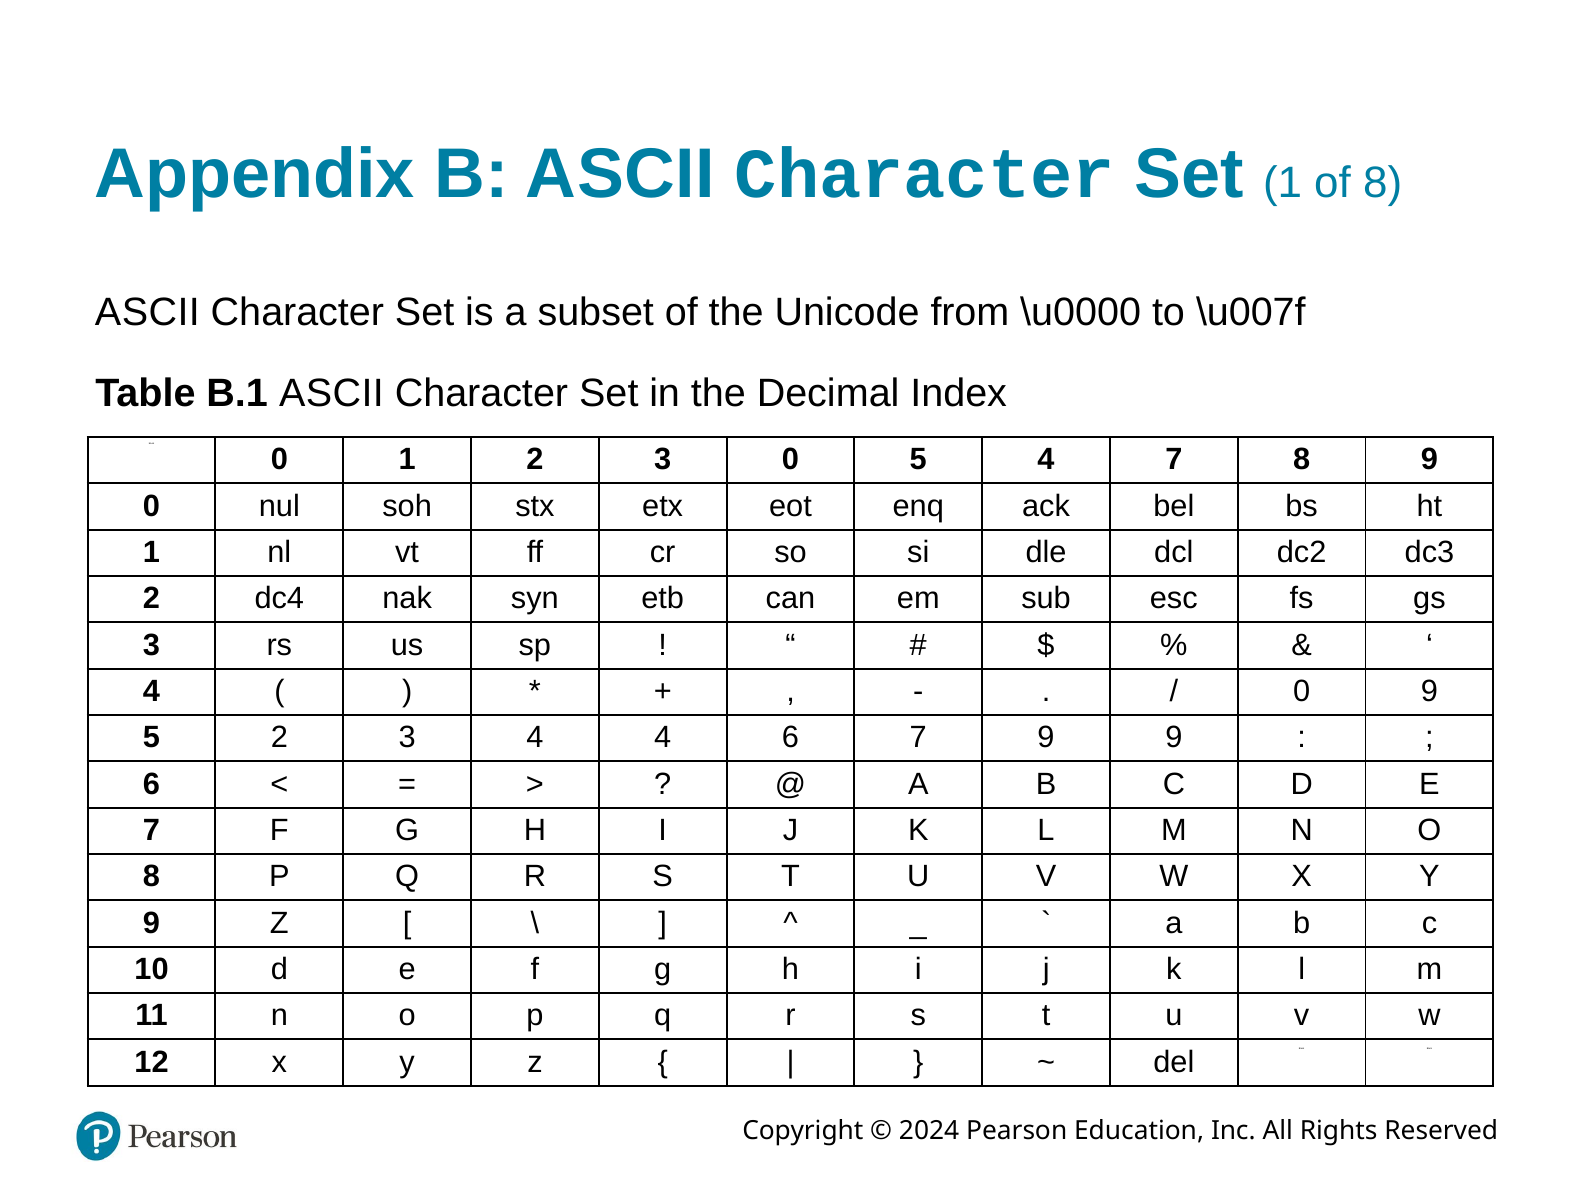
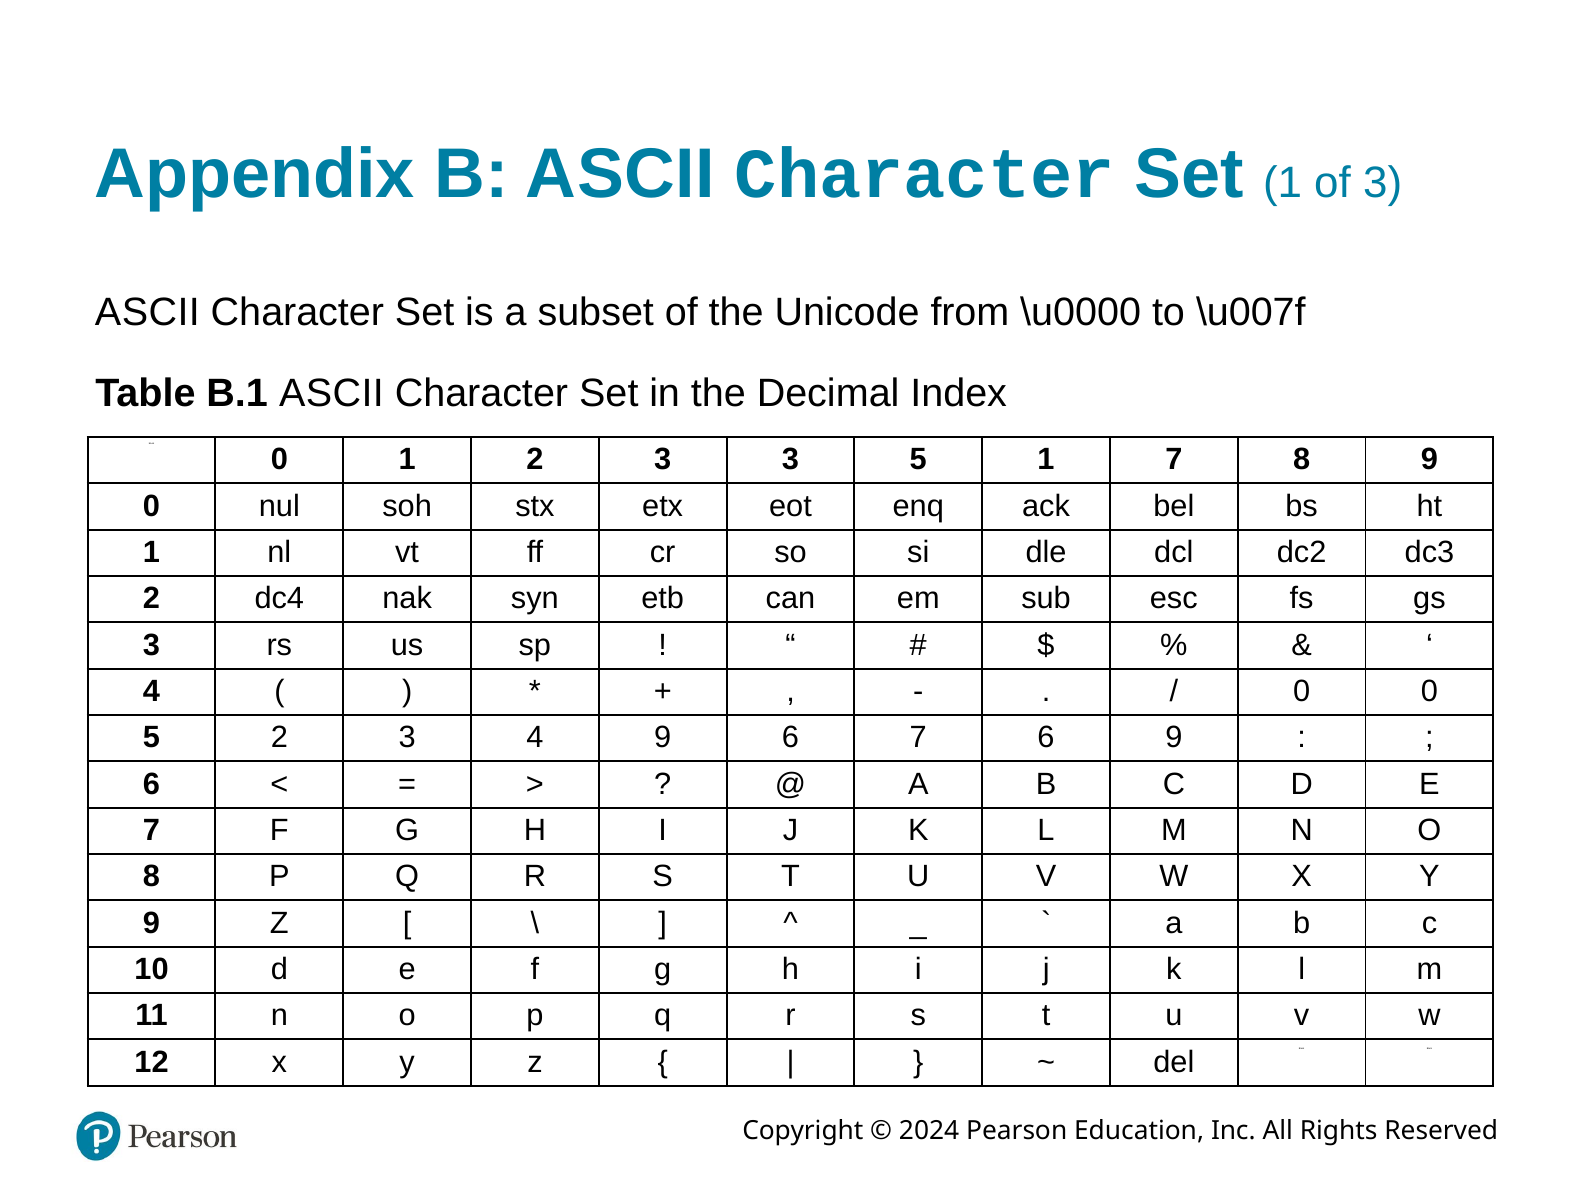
of 8: 8 -> 3 (1383, 183)
3 0: 0 -> 3 (790, 460)
5 4: 4 -> 1 (1046, 460)
0 9: 9 -> 0 (1429, 691)
4 4: 4 -> 9 (663, 738)
7 9: 9 -> 6 (1046, 738)
